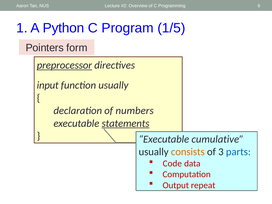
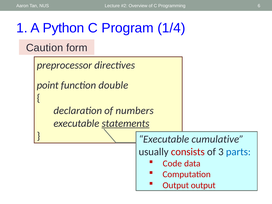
1/5: 1/5 -> 1/4 (171, 28)
Pointers: Pointers -> Caution (45, 48)
preprocessor underline: present -> none (64, 65)
input: input -> point (48, 85)
function usually: usually -> double (113, 85)
consists colour: orange -> red (188, 152)
Output repeat: repeat -> output (203, 185)
